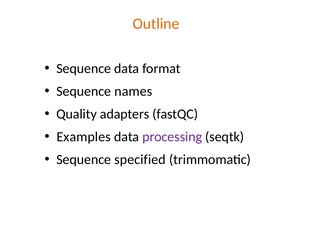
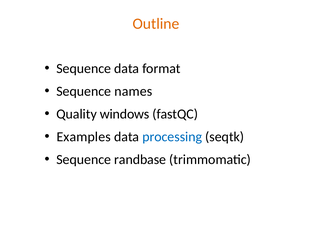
adapters: adapters -> windows (125, 114)
processing colour: purple -> blue (172, 137)
specified: specified -> randbase (140, 160)
